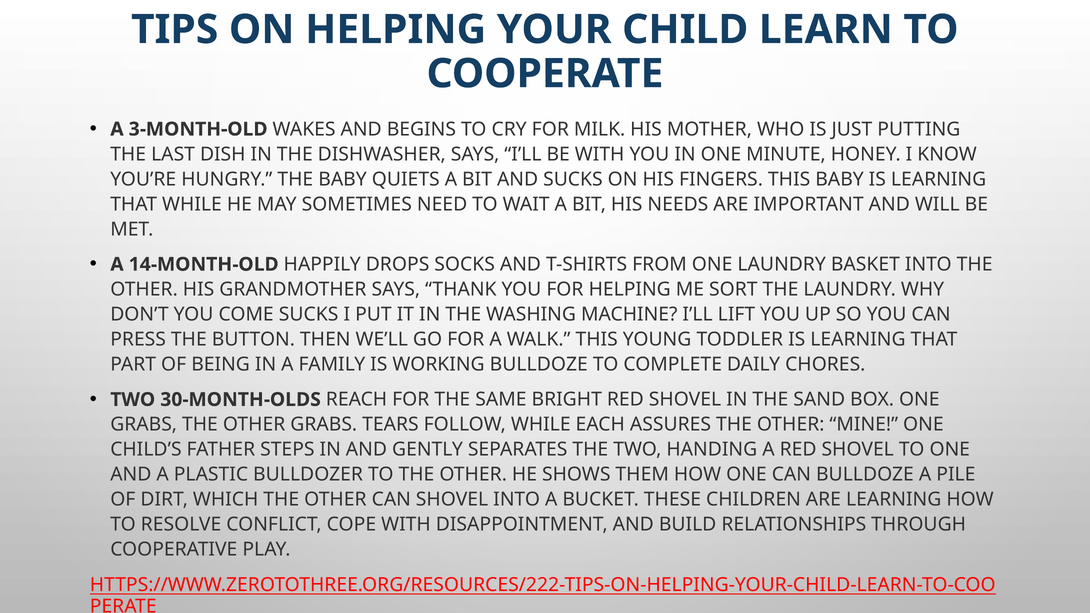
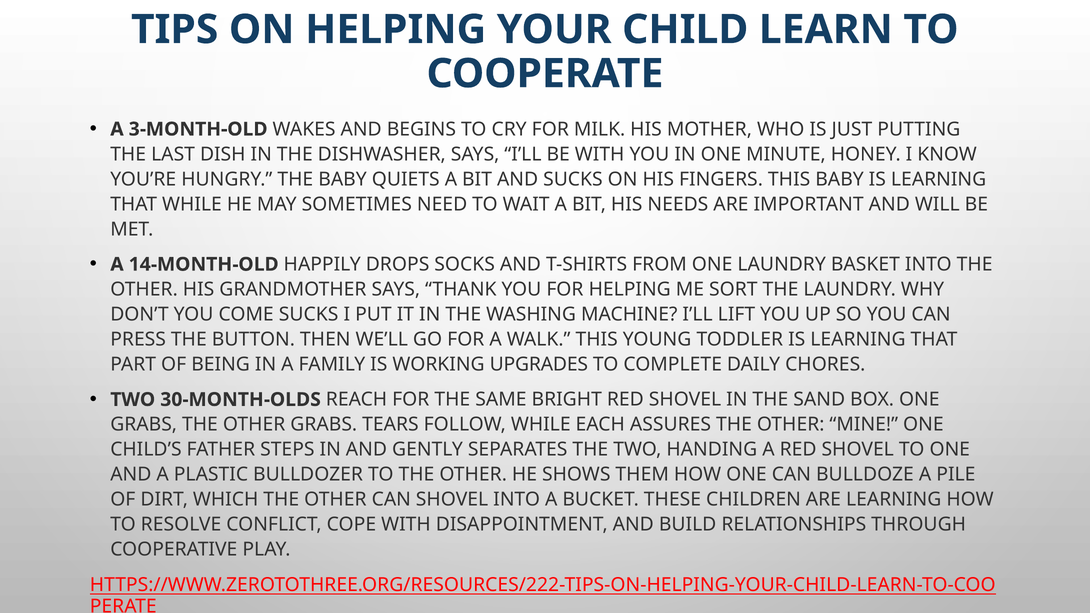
WORKING BULLDOZE: BULLDOZE -> UPGRADES (539, 364)
